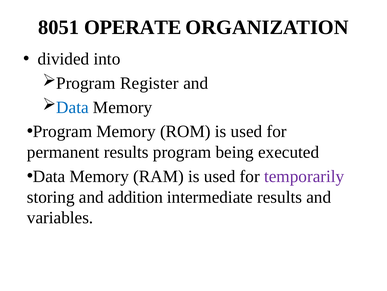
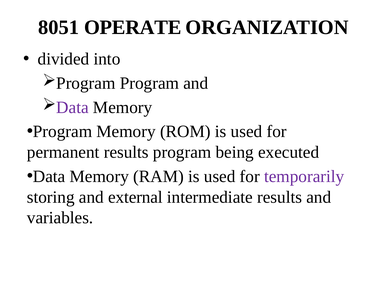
Program Register: Register -> Program (149, 83)
Data colour: blue -> purple (72, 107)
addition: addition -> external (135, 197)
